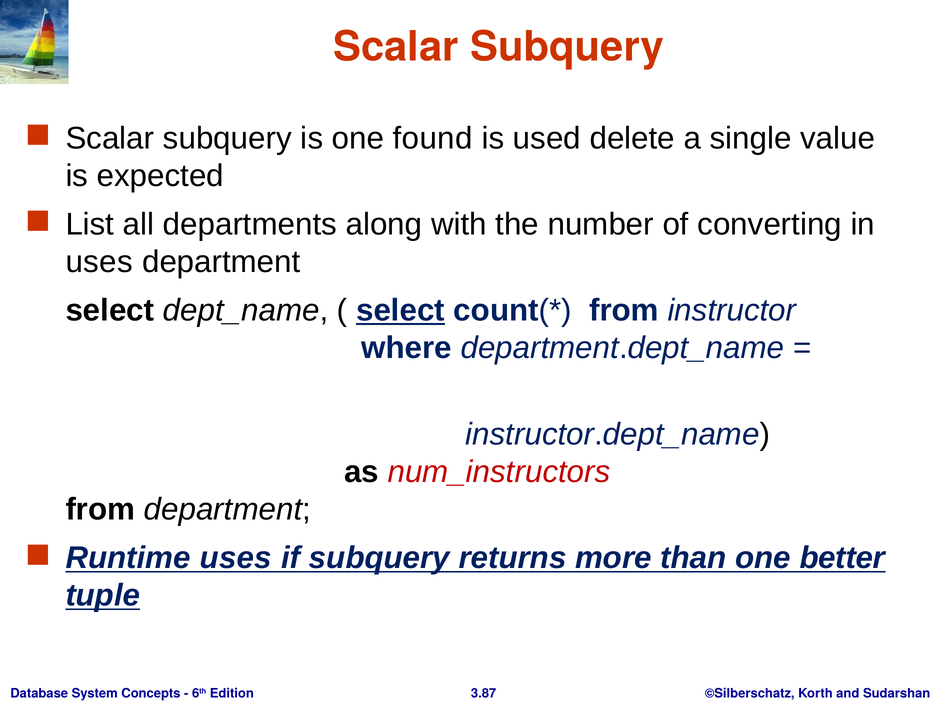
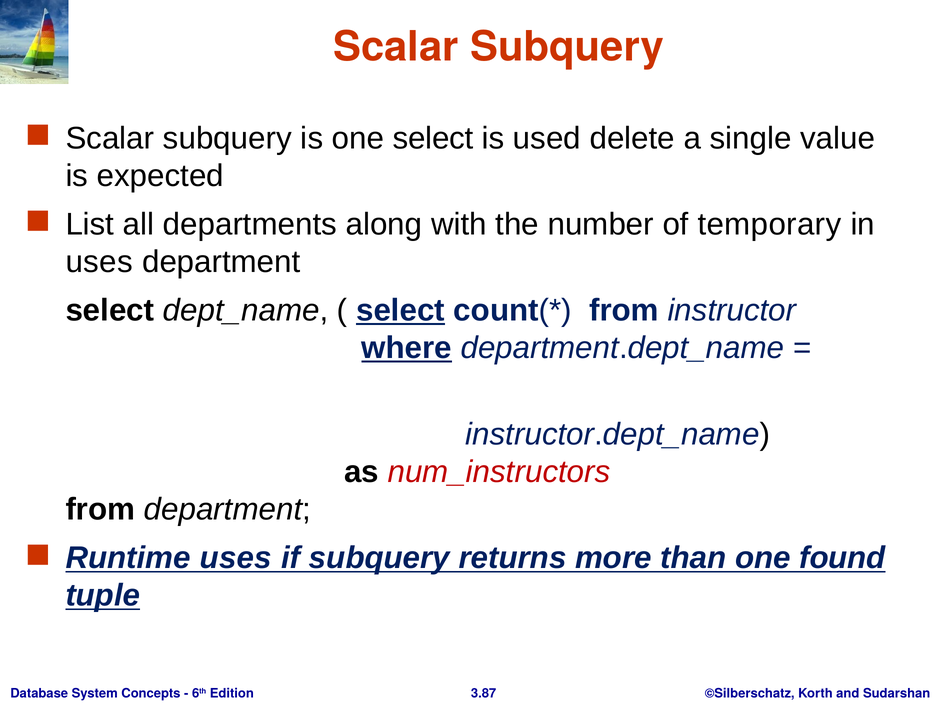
one found: found -> select (433, 138)
converting: converting -> temporary (769, 224)
where underline: none -> present (407, 348)
better: better -> found (842, 558)
